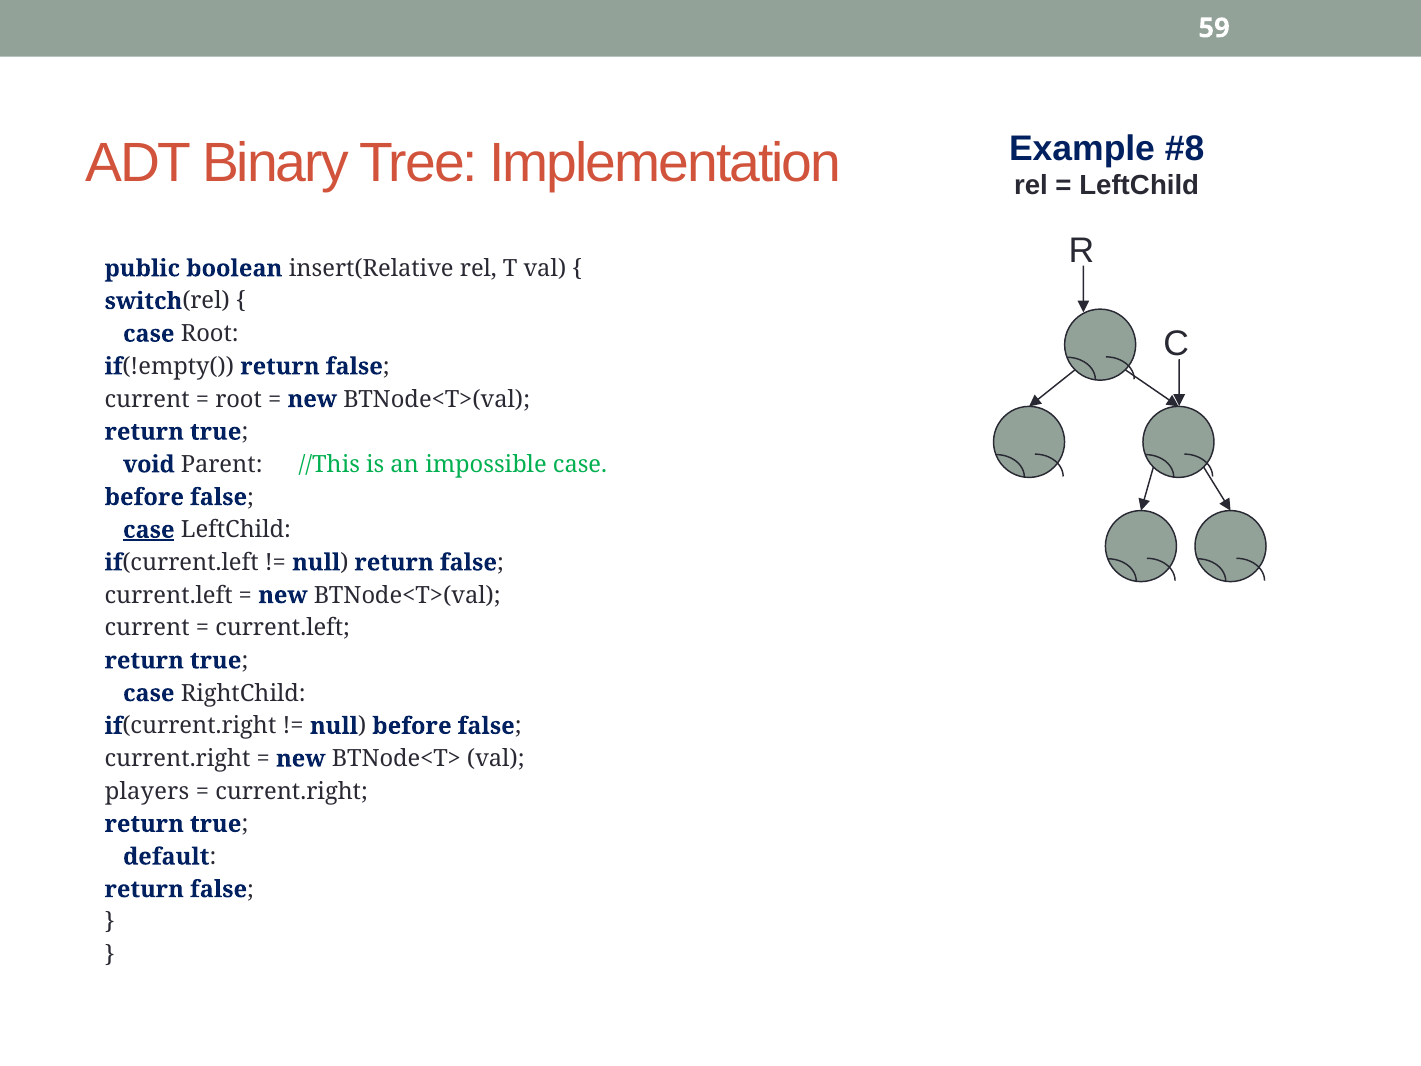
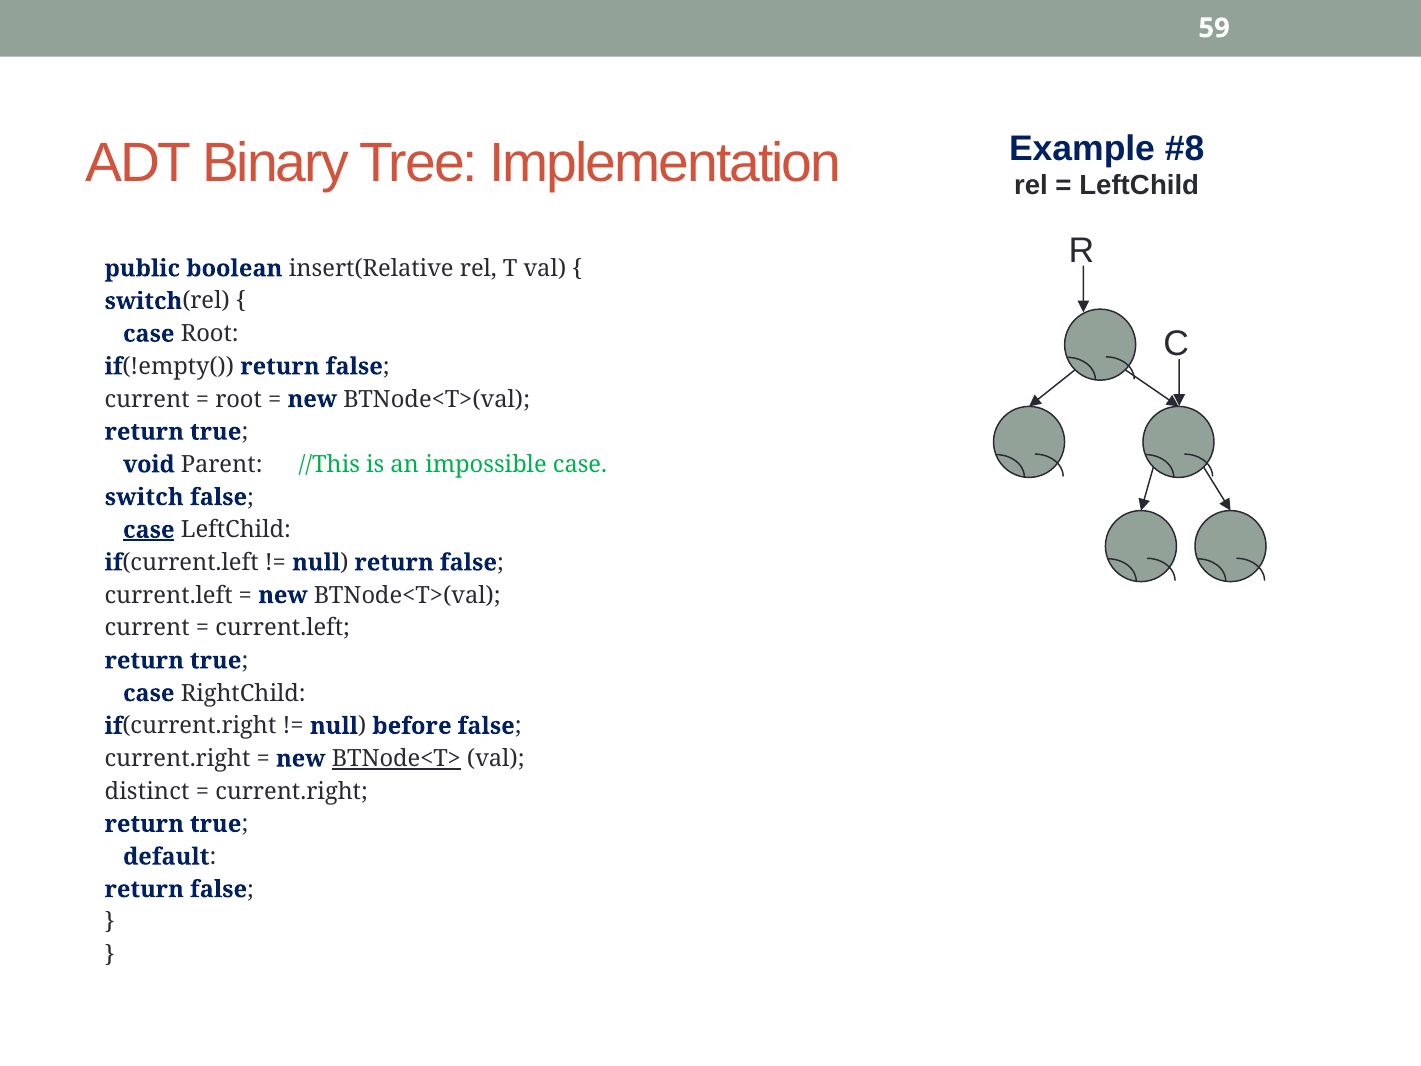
before: before -> switch (144, 497)
BTNode<T> underline: none -> present (396, 759)
players: players -> distinct (147, 791)
